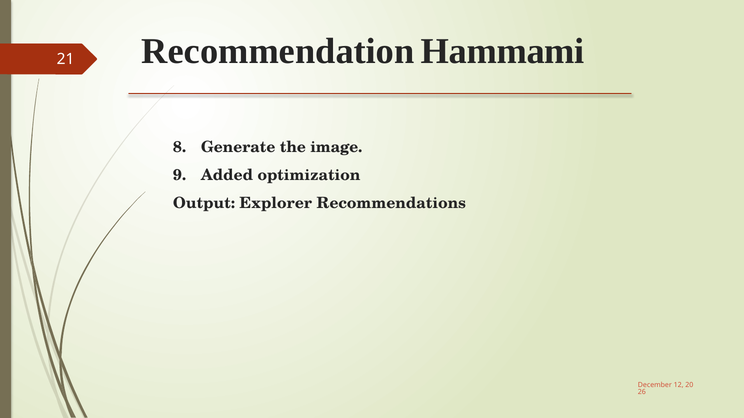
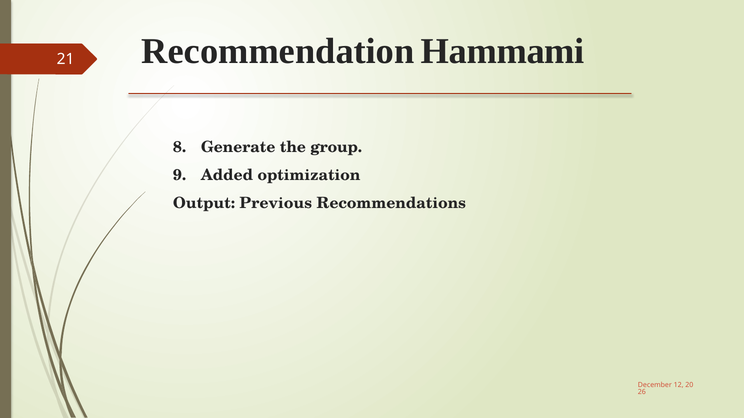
image: image -> group (336, 147)
Explorer: Explorer -> Previous (276, 203)
